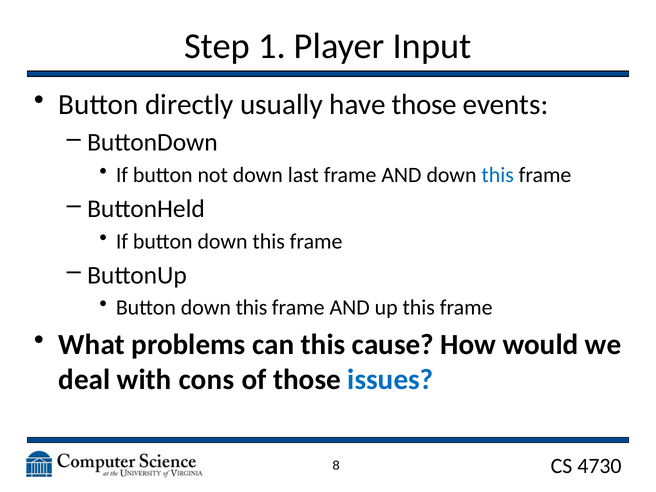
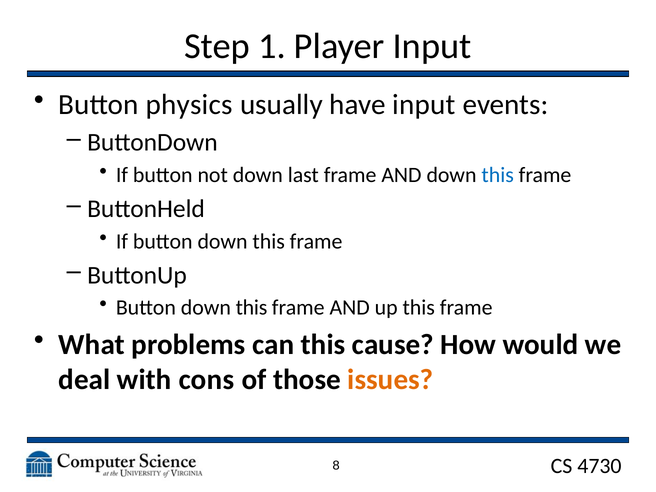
directly: directly -> physics (189, 105)
have those: those -> input (424, 105)
issues colour: blue -> orange (390, 380)
